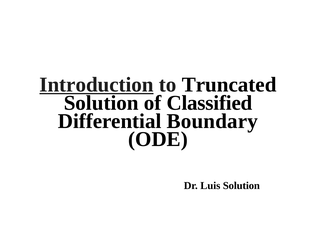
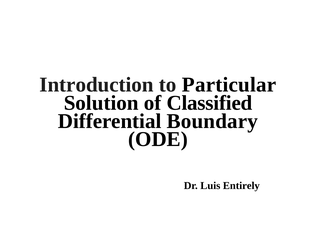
Introduction underline: present -> none (97, 85)
Truncated: Truncated -> Particular (229, 85)
Luis Solution: Solution -> Entirely (241, 186)
